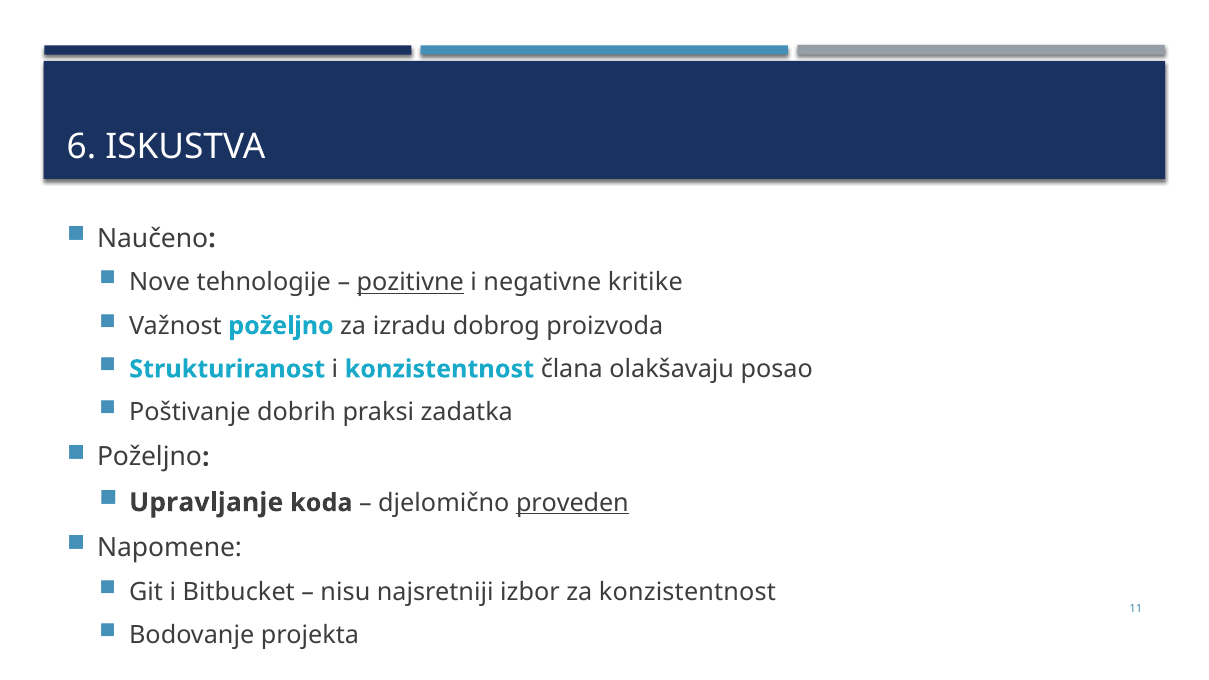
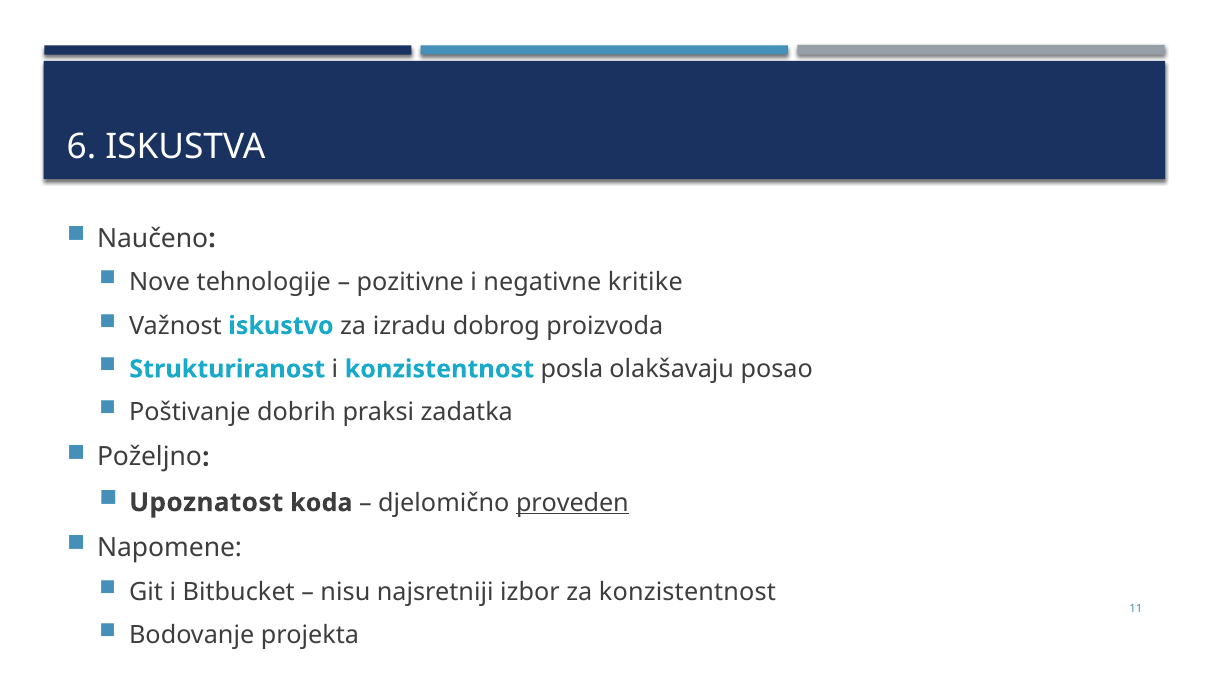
pozitivne underline: present -> none (410, 282)
Važnost poželjno: poželjno -> iskustvo (281, 326)
člana: člana -> posla (572, 369)
Upravljanje: Upravljanje -> Upoznatost (206, 502)
